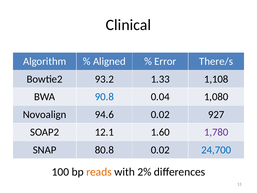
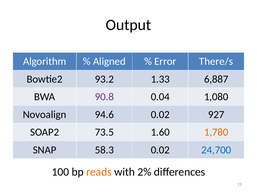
Clinical: Clinical -> Output (128, 25)
1,108: 1,108 -> 6,887 (216, 79)
90.8 colour: blue -> purple (104, 97)
12.1: 12.1 -> 73.5 (104, 132)
1,780 colour: purple -> orange (216, 132)
80.8: 80.8 -> 58.3 (104, 150)
